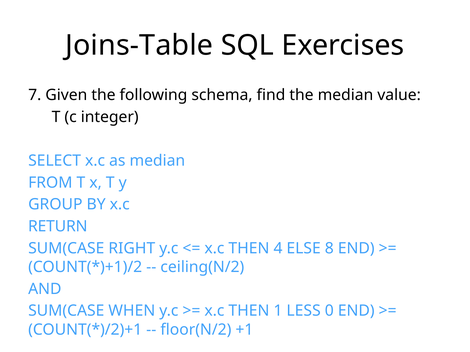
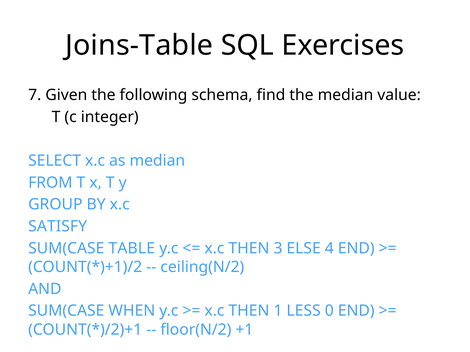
RETURN: RETURN -> SATISFY (58, 227)
RIGHT: RIGHT -> TABLE (132, 249)
4: 4 -> 3 (278, 249)
8: 8 -> 4 (329, 249)
